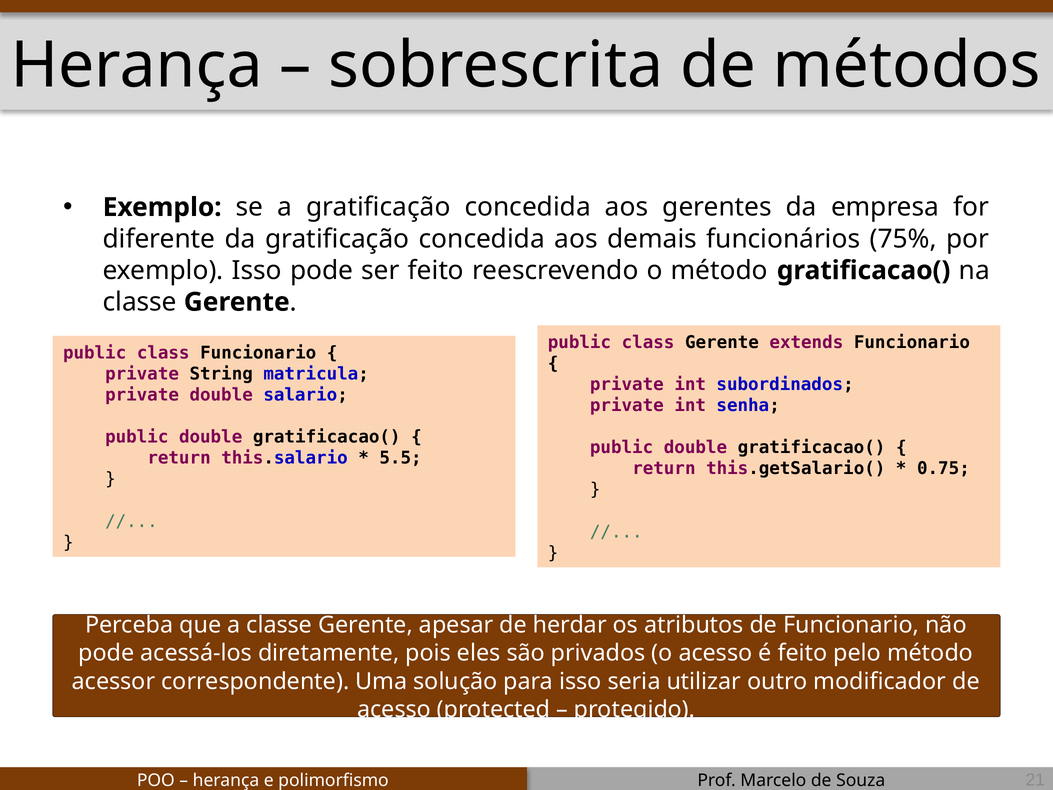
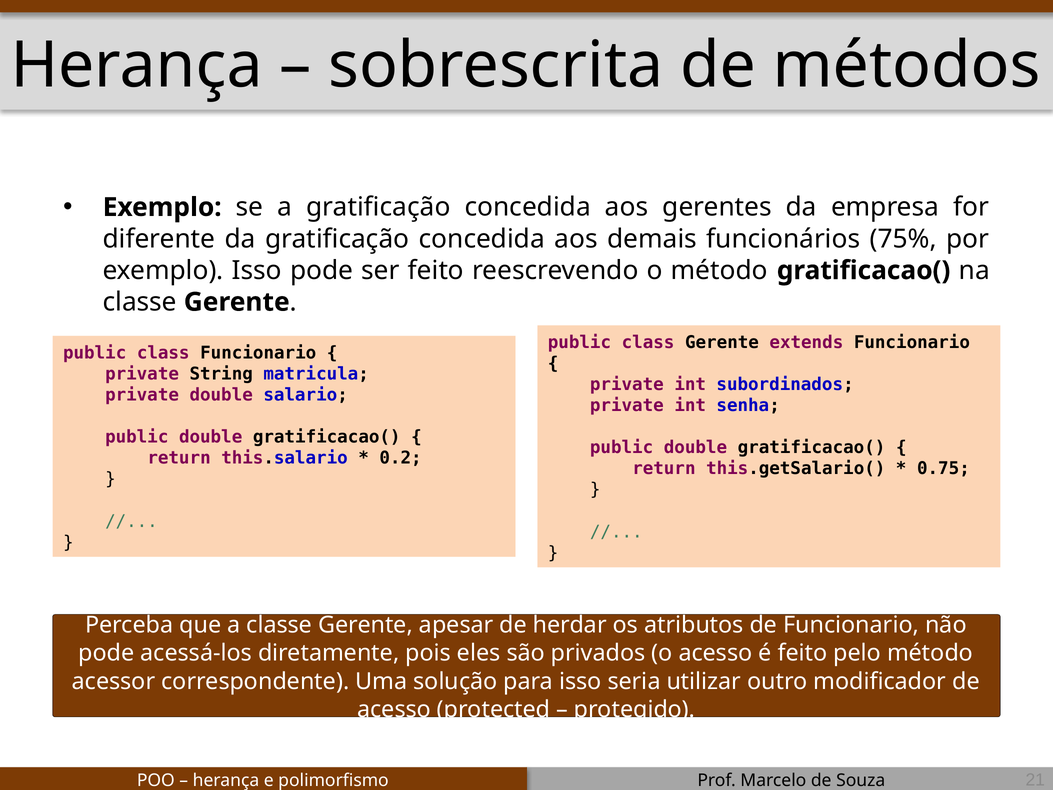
5.5: 5.5 -> 0.2 (401, 458)
